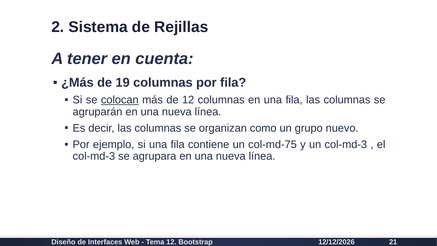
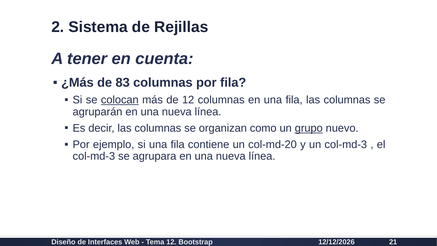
19: 19 -> 83 (123, 83)
grupo underline: none -> present (309, 128)
col-md-75: col-md-75 -> col-md-20 (273, 144)
